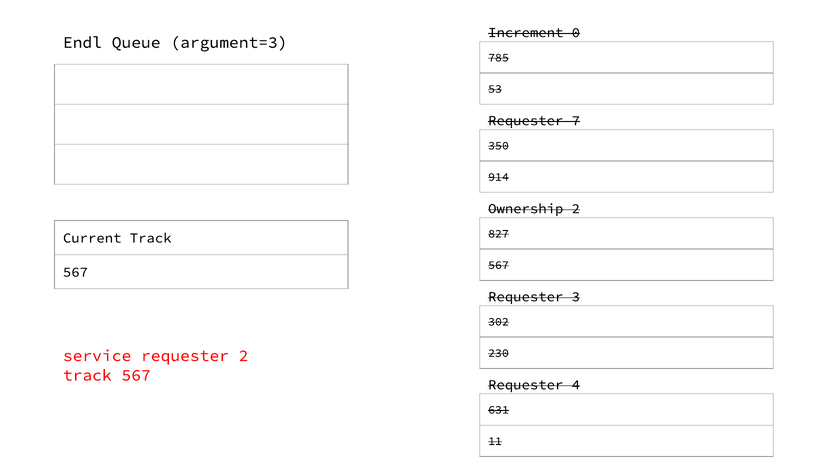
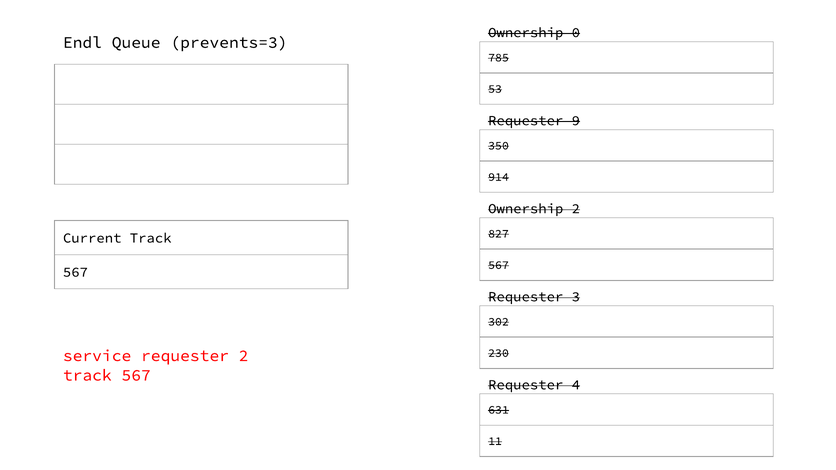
Increment: Increment -> Ownership (526, 33)
argument=3: argument=3 -> prevents=3 (229, 42)
7: 7 -> 9 (576, 121)
